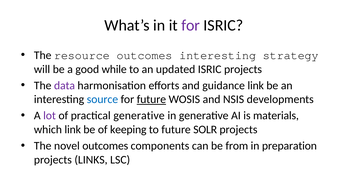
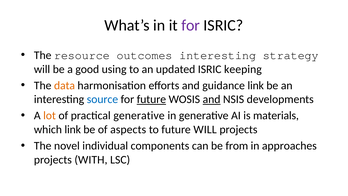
while: while -> using (114, 69)
ISRIC projects: projects -> keeping (243, 69)
data colour: purple -> orange (64, 85)
and underline: none -> present (212, 99)
lot colour: purple -> orange (50, 116)
keeping: keeping -> aspects (128, 129)
future SOLR: SOLR -> WILL (205, 129)
novel outcomes: outcomes -> individual (105, 146)
preparation: preparation -> approaches (289, 146)
LINKS: LINKS -> WITH (91, 160)
